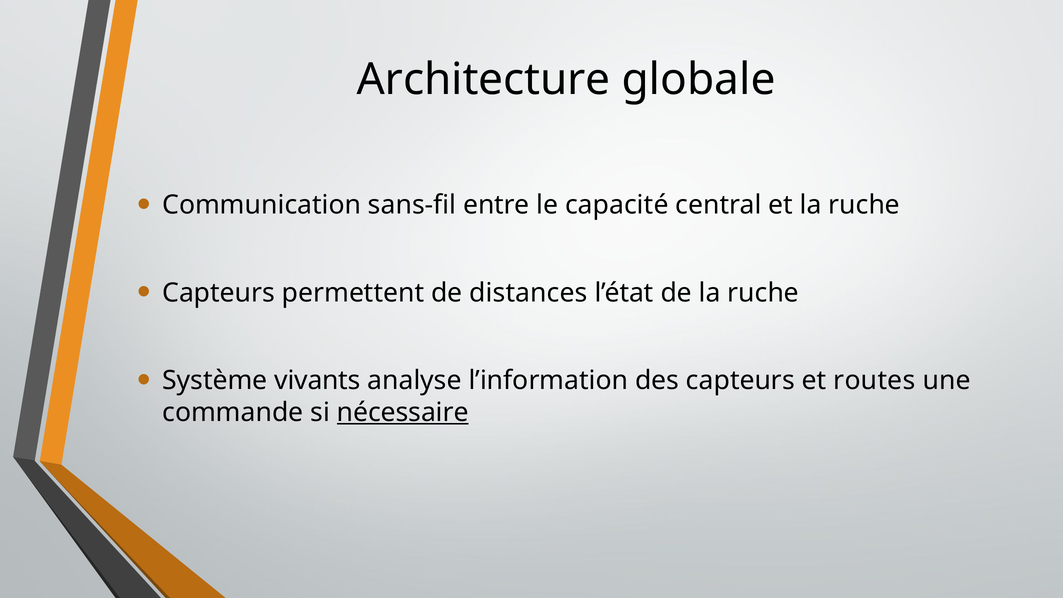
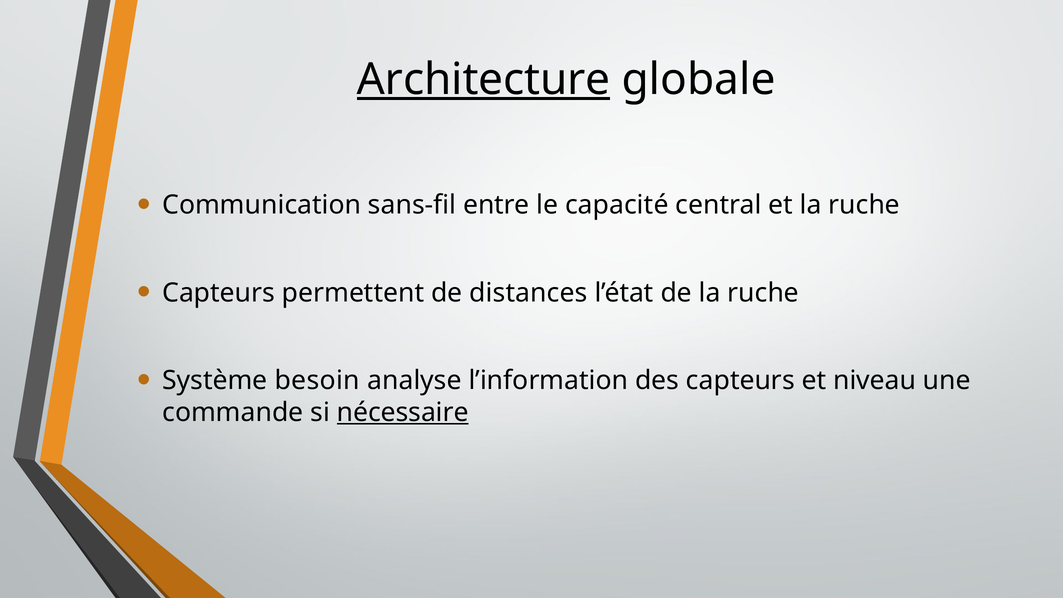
Architecture underline: none -> present (484, 79)
vivants: vivants -> besoin (317, 381)
routes: routes -> niveau (875, 381)
